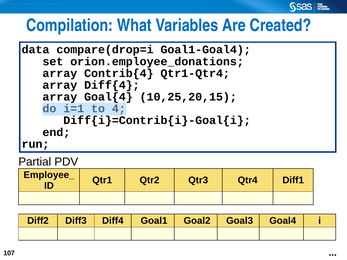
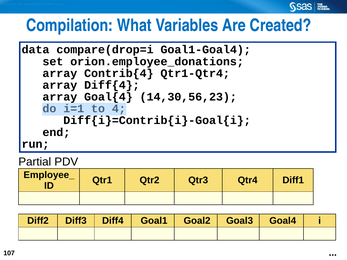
10,25,20,15: 10,25,20,15 -> 14,30,56,23 (188, 97)
